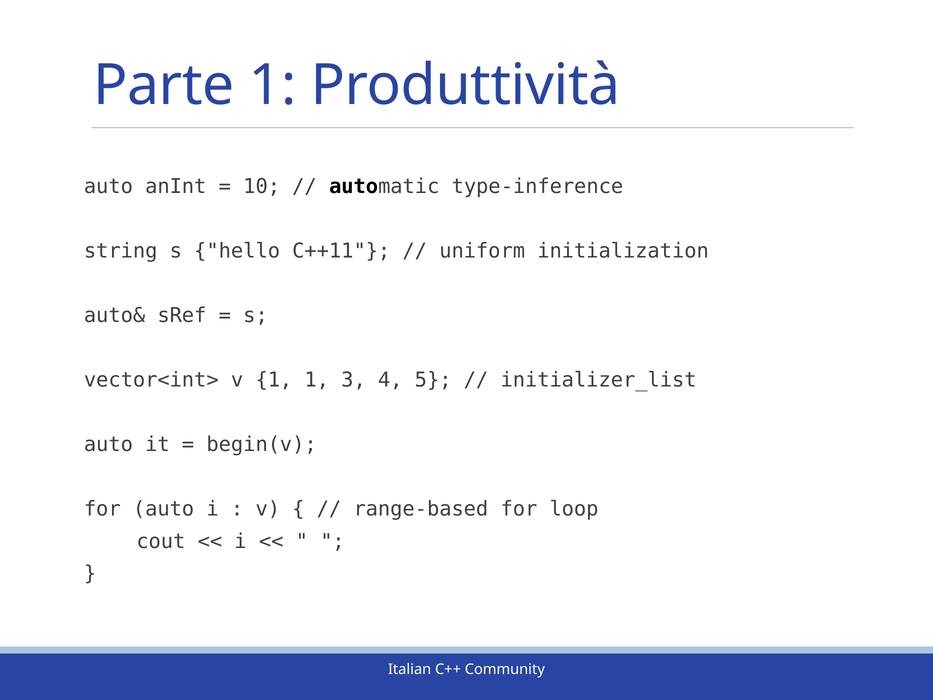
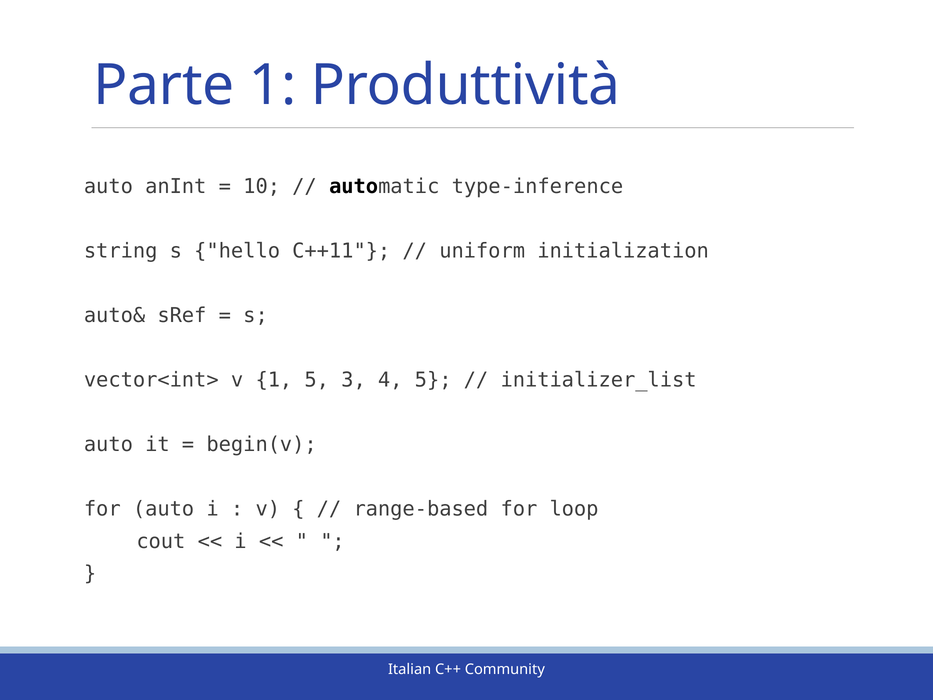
1 1: 1 -> 5 (317, 380)
